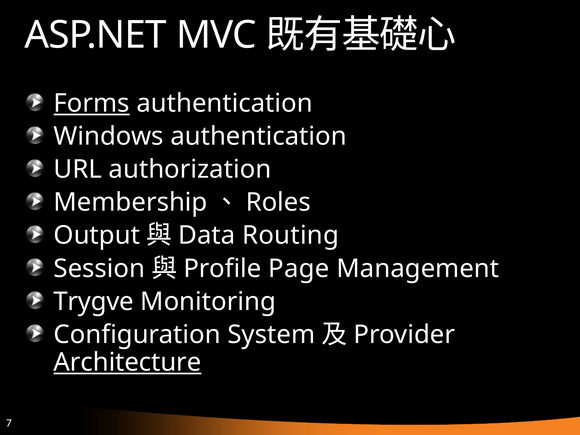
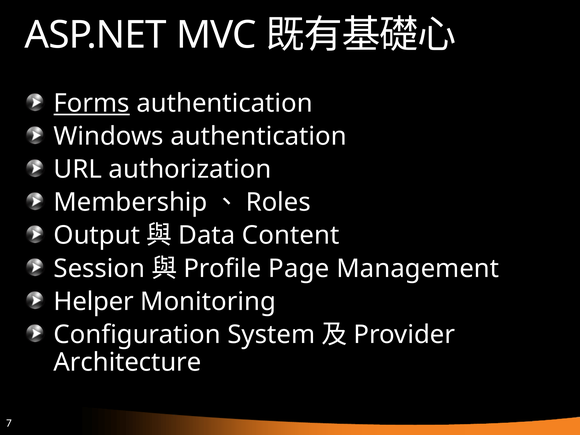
Routing: Routing -> Content (291, 235)
Trygve: Trygve -> Helper (94, 302)
Architecture underline: present -> none (127, 362)
